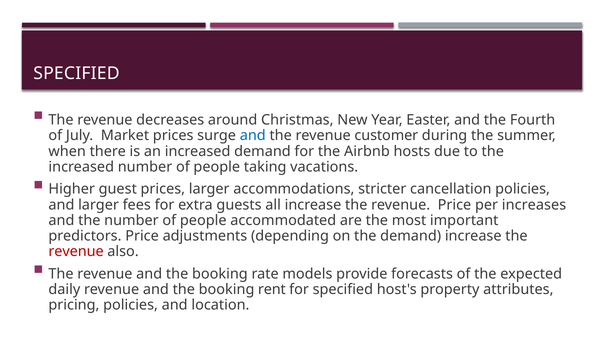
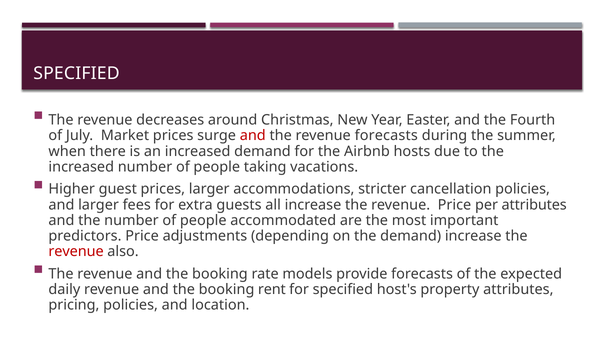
and colour: blue -> red (253, 136)
revenue customer: customer -> forecasts (386, 136)
per increases: increases -> attributes (534, 205)
